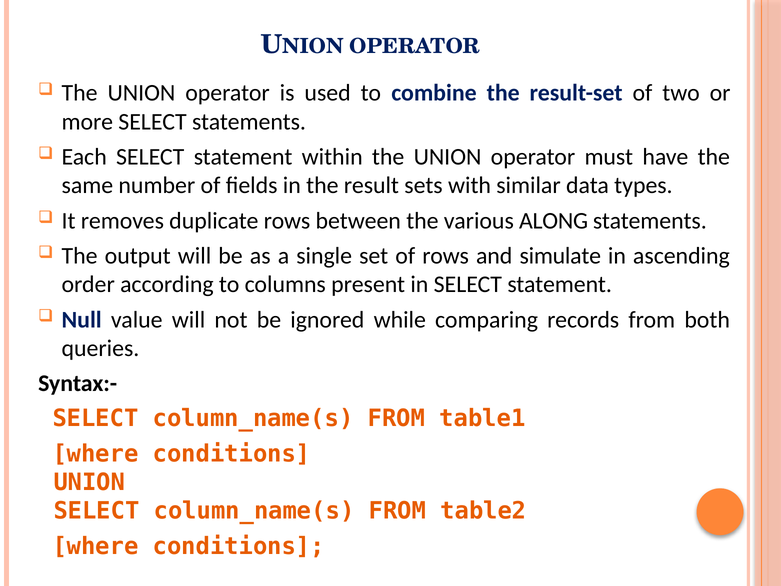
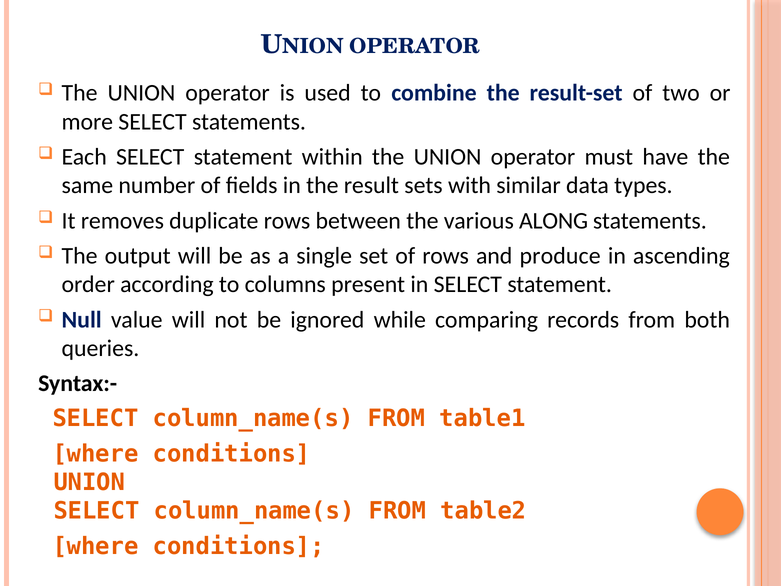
simulate: simulate -> produce (560, 256)
